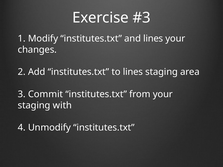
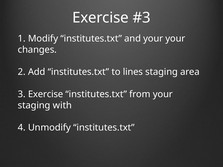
and lines: lines -> your (153, 39)
3 Commit: Commit -> Exercise (46, 94)
